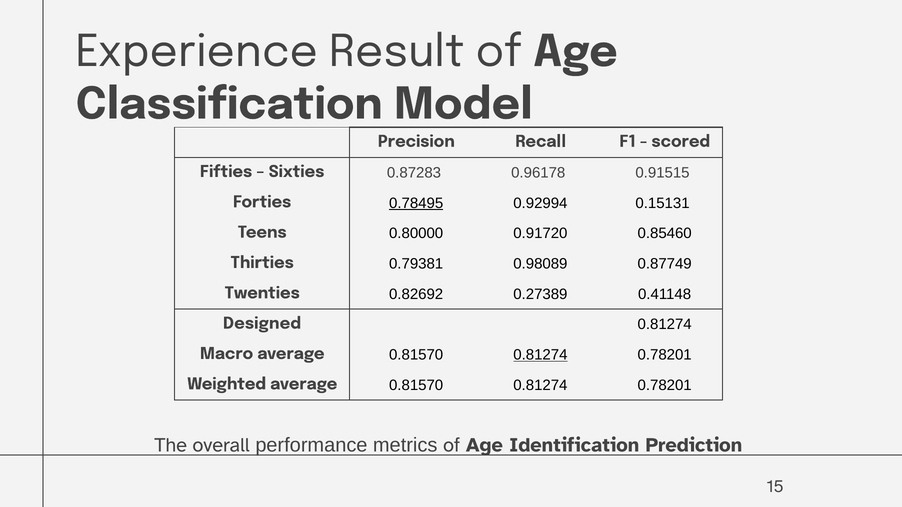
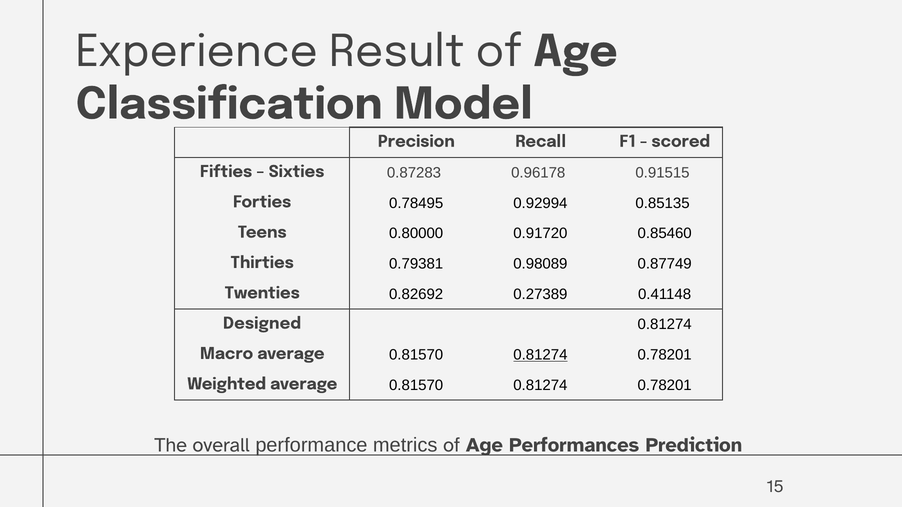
0.78495 underline: present -> none (416, 203)
0.15131: 0.15131 -> 0.85135 (663, 203)
Identification: Identification -> Performances (574, 446)
